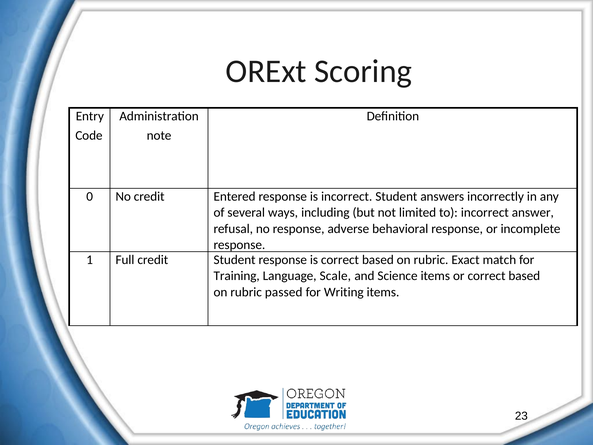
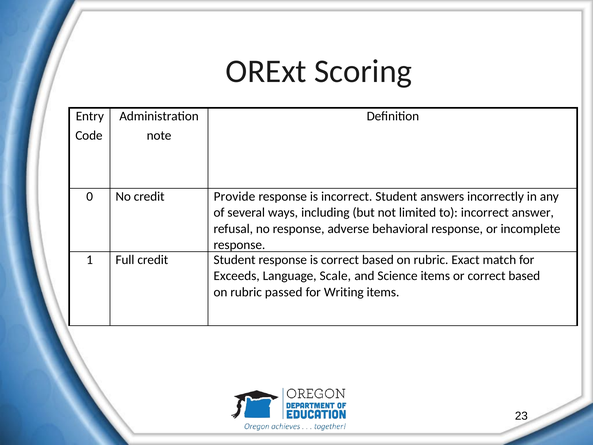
Entered: Entered -> Provide (234, 196)
Training: Training -> Exceeds (237, 276)
